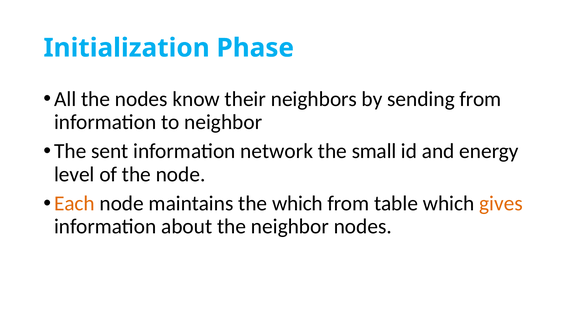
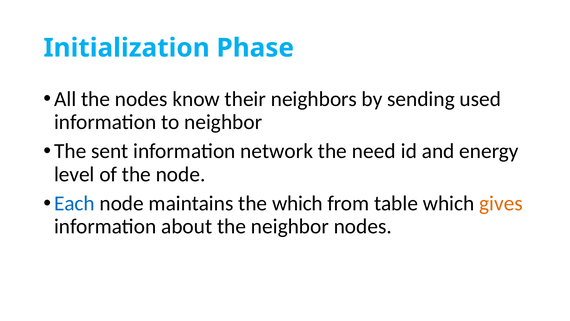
sending from: from -> used (480, 99)
small: small -> need (374, 151)
Each colour: orange -> blue (74, 203)
